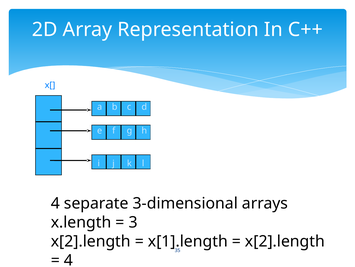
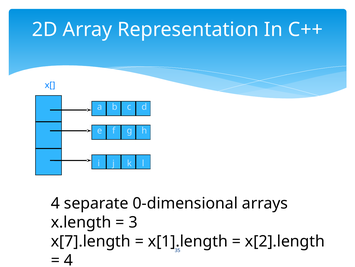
3-dimensional: 3-dimensional -> 0-dimensional (185, 203)
x[2].length: x[2].length -> x[7].length (91, 241)
